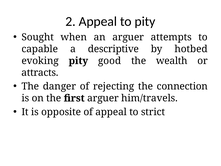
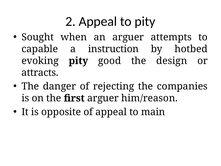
descriptive: descriptive -> instruction (113, 49)
wealth: wealth -> design (172, 61)
connection: connection -> companies (182, 86)
him/travels: him/travels -> him/reason (150, 98)
strict: strict -> main (153, 112)
